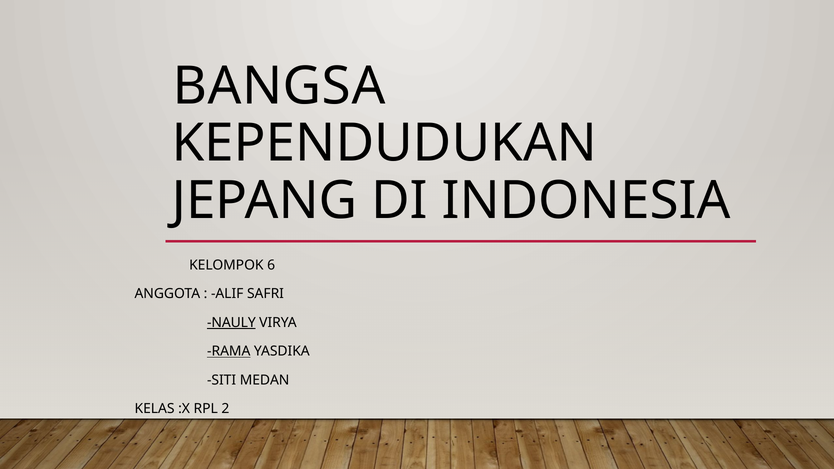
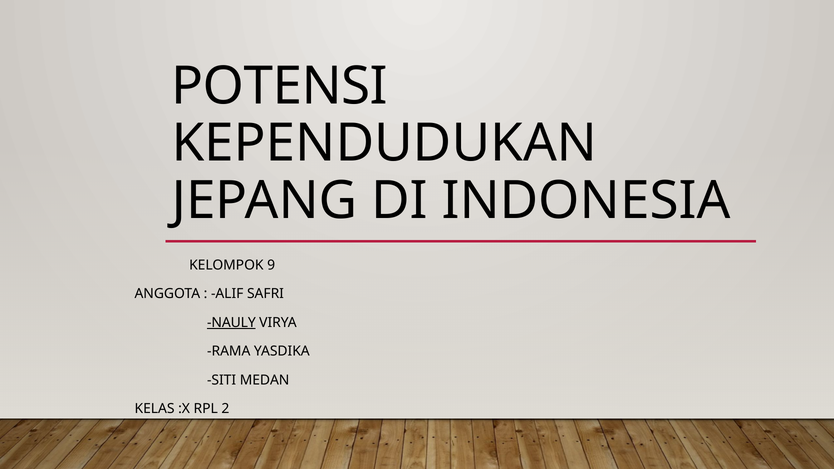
BANGSA: BANGSA -> POTENSI (280, 86)
6: 6 -> 9 (271, 265)
RAMA underline: present -> none (229, 351)
